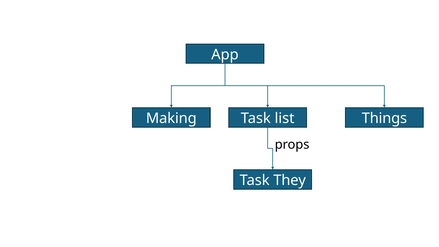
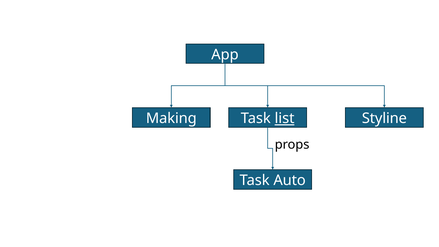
list underline: none -> present (285, 118)
Things: Things -> Styline (384, 118)
They: They -> Auto (290, 180)
